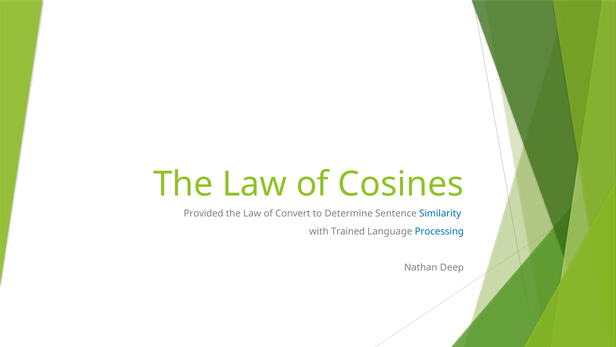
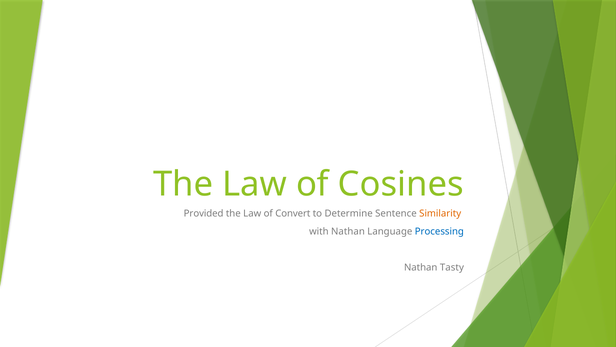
Similarity colour: blue -> orange (440, 213)
with Trained: Trained -> Nathan (348, 231)
Deep: Deep -> Tasty (452, 267)
